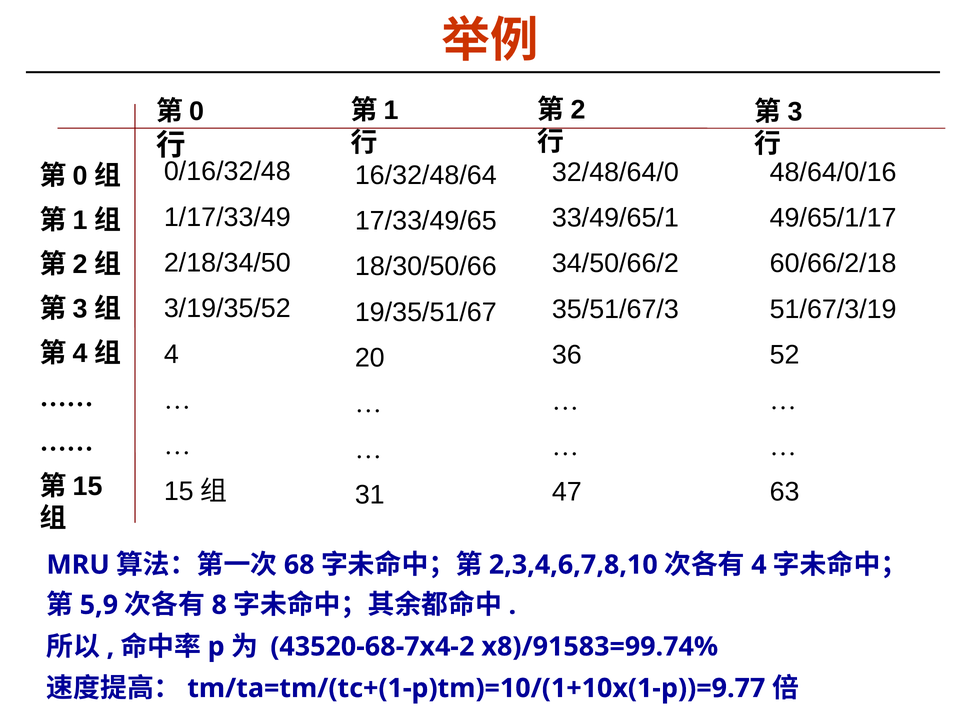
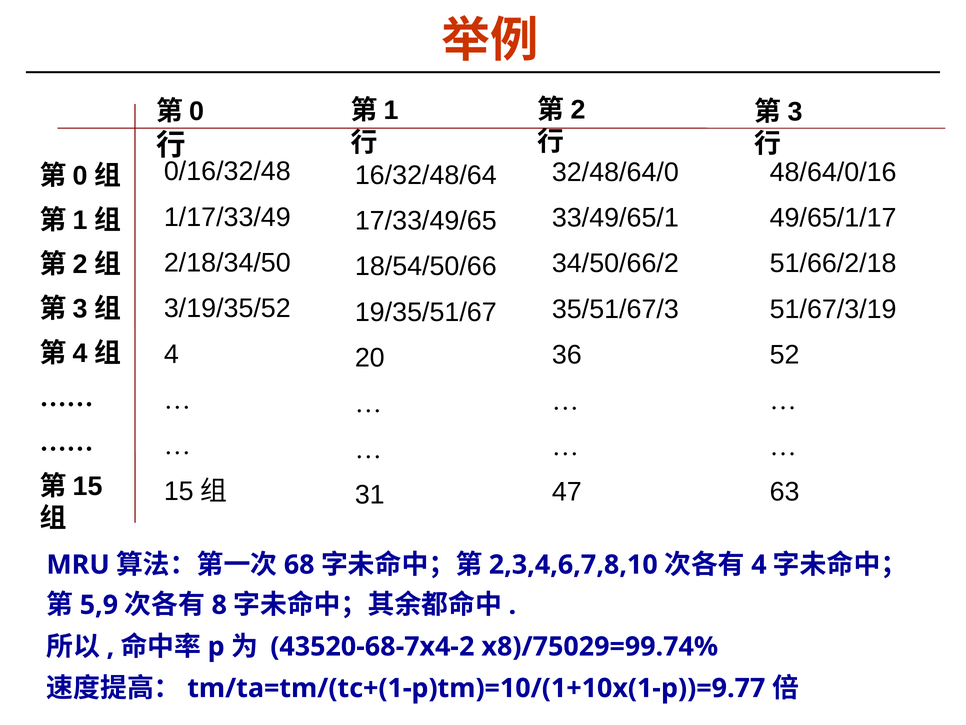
60/66/2/18: 60/66/2/18 -> 51/66/2/18 (833, 263)
18/30/50/66: 18/30/50/66 -> 18/54/50/66 (426, 266)
x8)/91583=99.74%: x8)/91583=99.74% -> x8)/75029=99.74% (600, 646)
